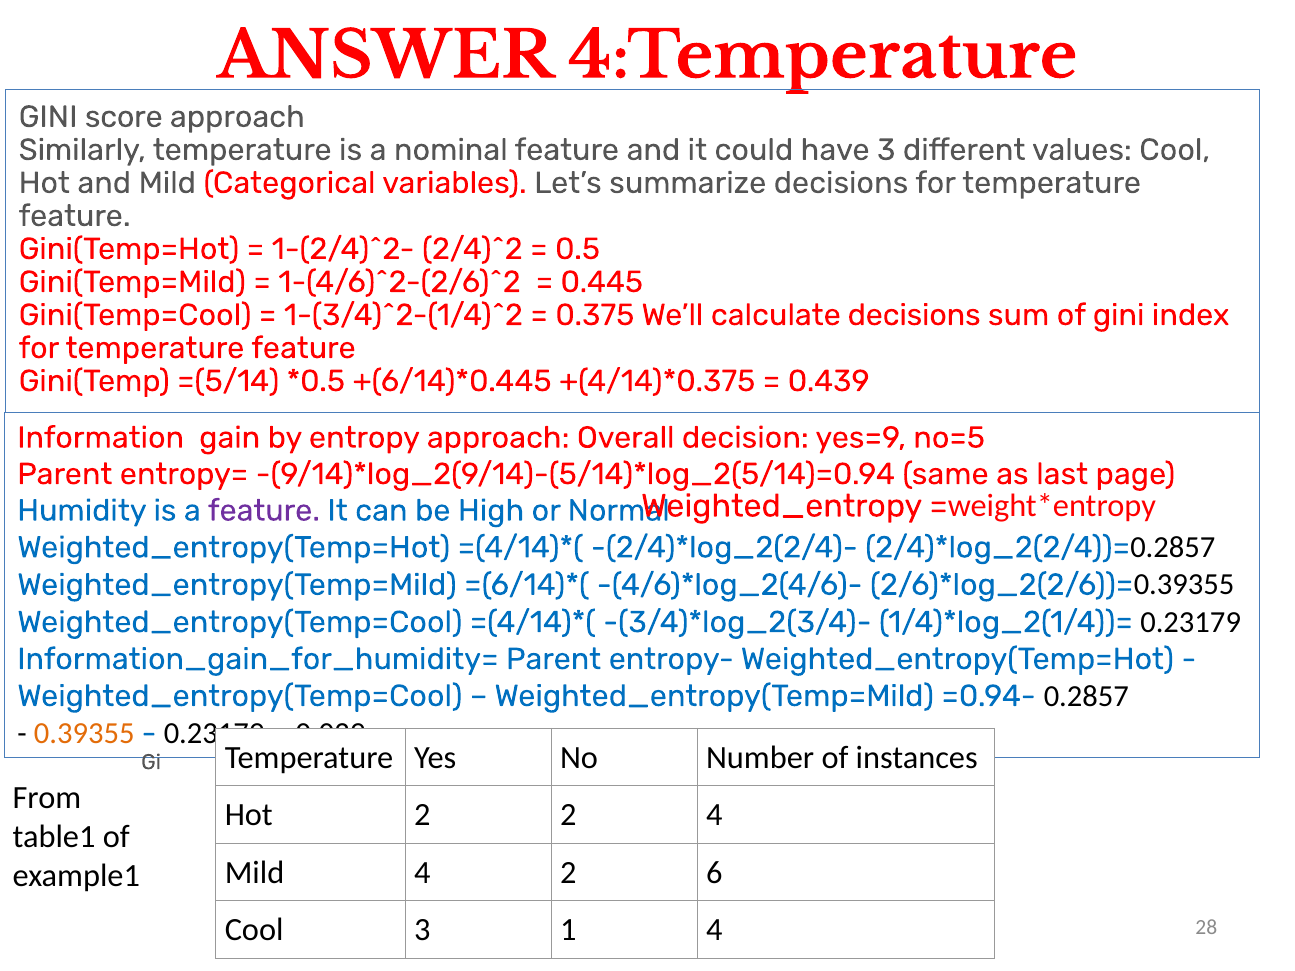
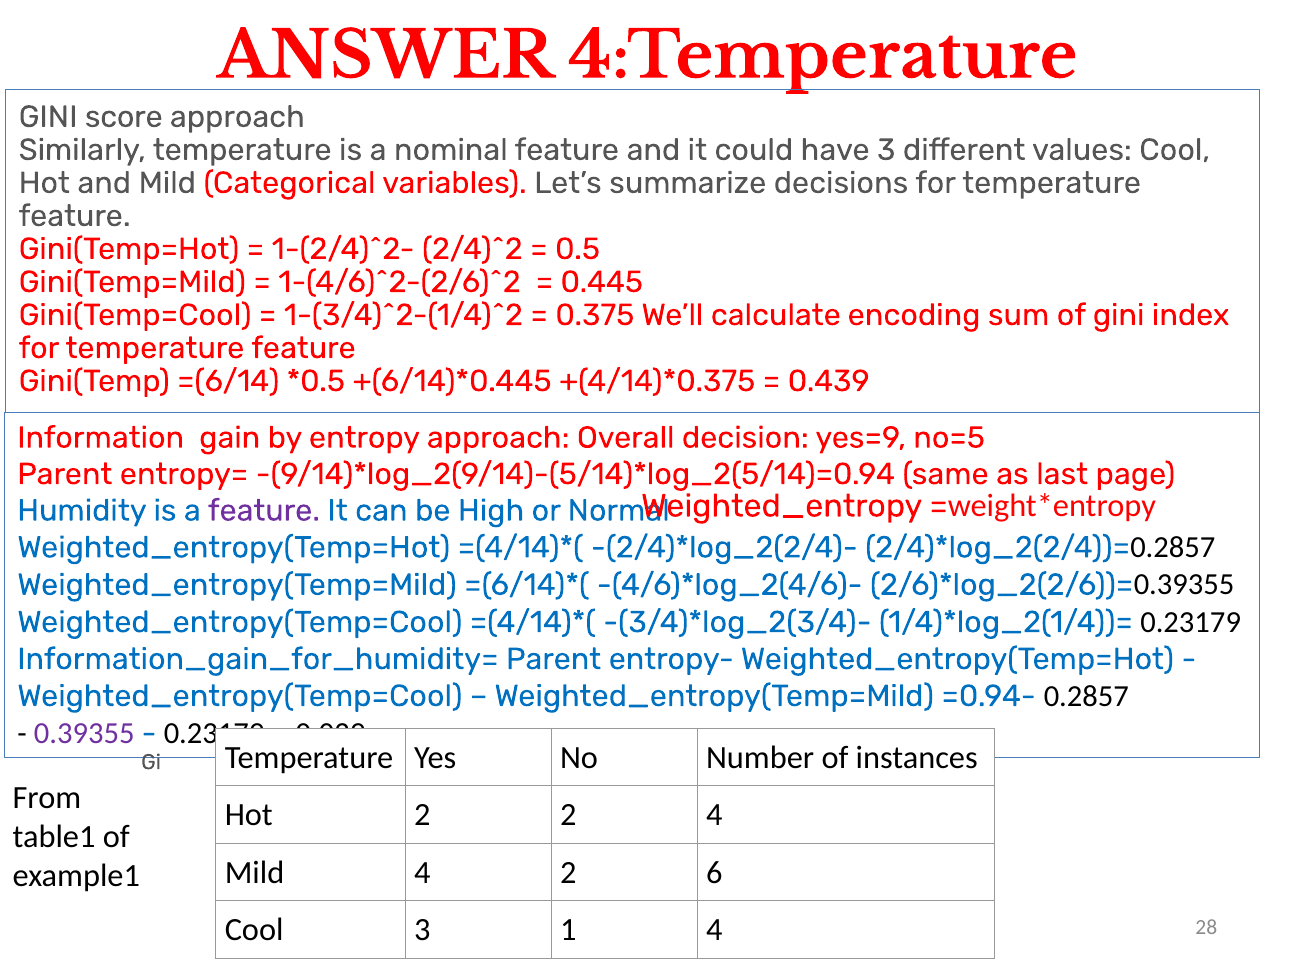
calculate decisions: decisions -> encoding (914, 315)
=(5/14: =(5/14 -> =(6/14 (228, 381)
0.39355 colour: orange -> purple (84, 733)
